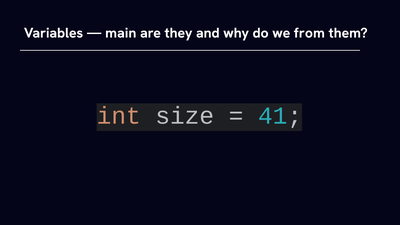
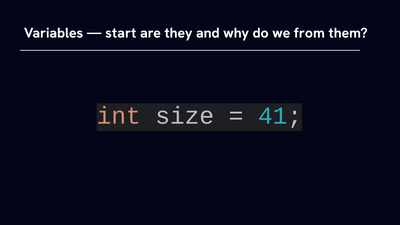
main: main -> start (121, 33)
